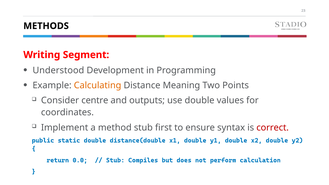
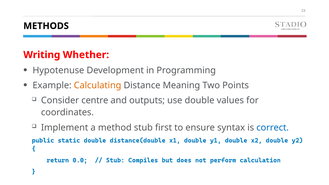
Segment: Segment -> Whether (86, 55)
Understood: Understood -> Hypotenuse (58, 70)
correct colour: red -> blue (273, 128)
